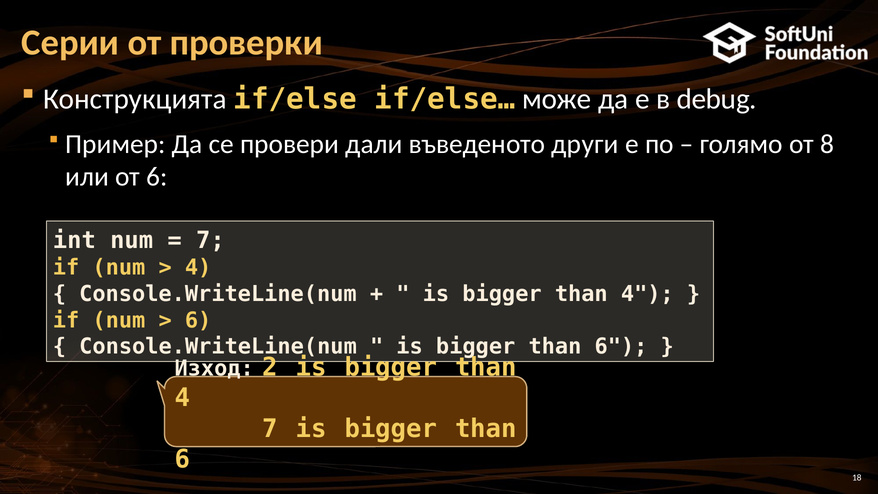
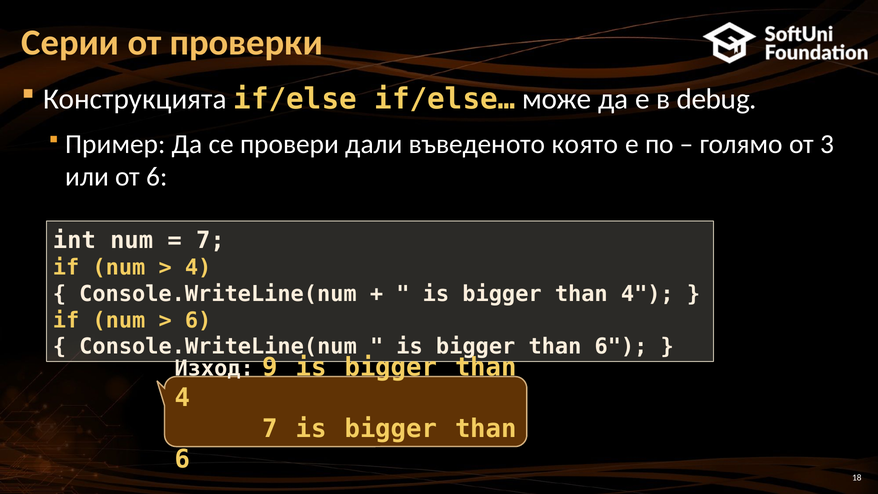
други: други -> която (585, 144)
8: 8 -> 3 (827, 144)
2: 2 -> 9 (270, 367)
